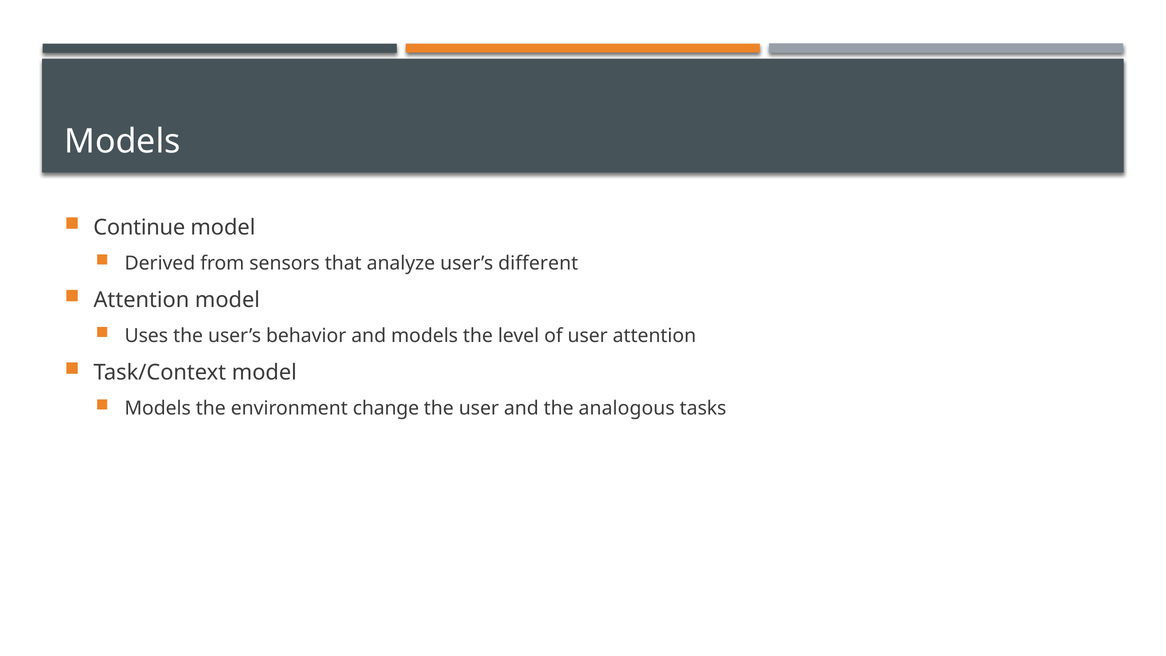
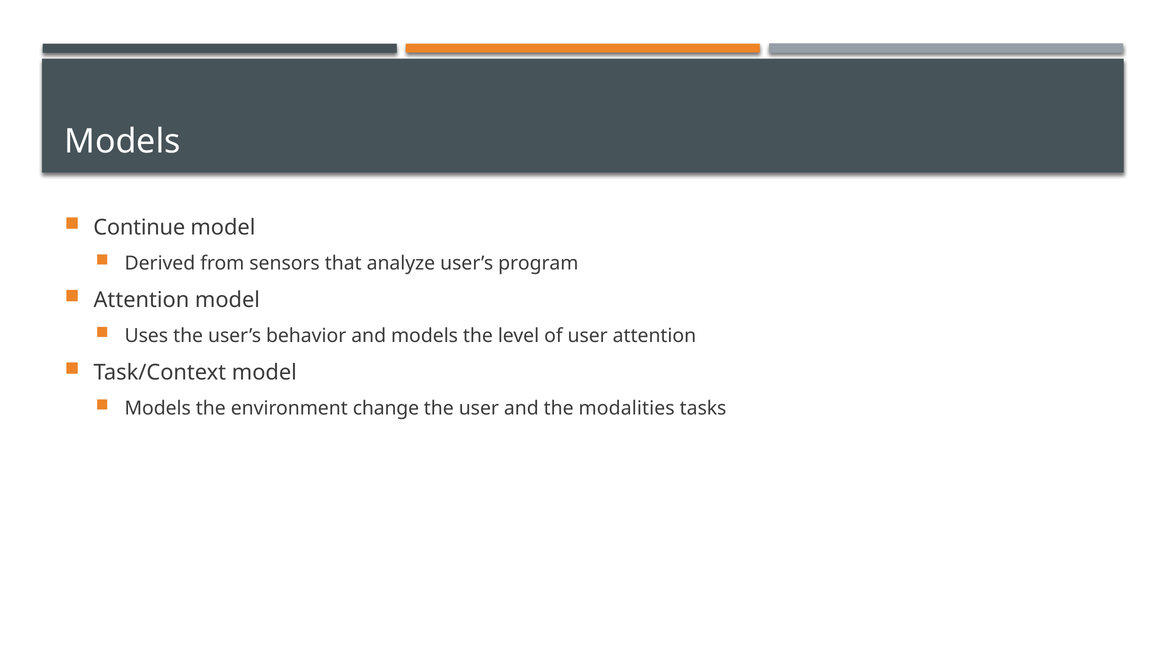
different: different -> program (538, 263)
analogous: analogous -> modalities (627, 408)
